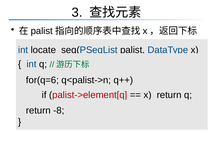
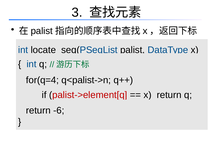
for(q=6: for(q=6 -> for(q=4 (42, 80)
-8: -8 -> -6 (59, 110)
